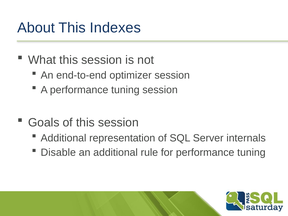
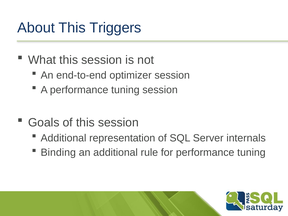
Indexes: Indexes -> Triggers (115, 28)
Disable: Disable -> Binding (58, 153)
